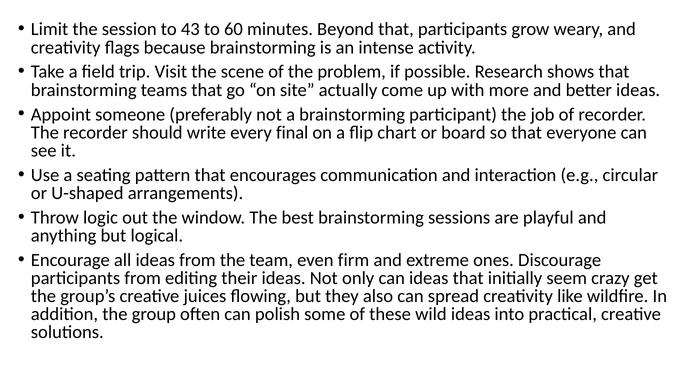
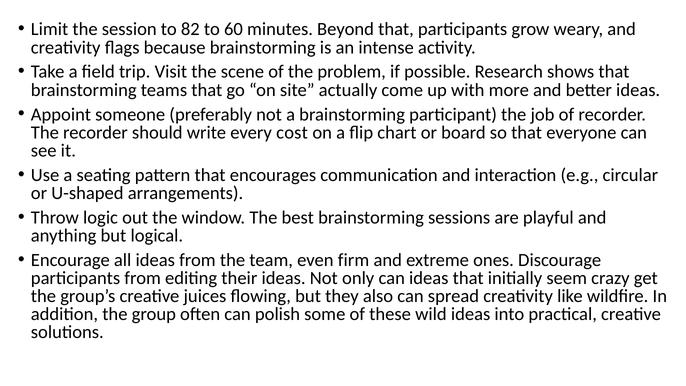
43: 43 -> 82 (190, 29)
final: final -> cost (292, 132)
